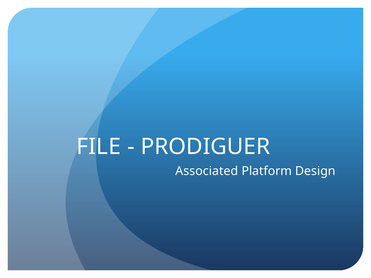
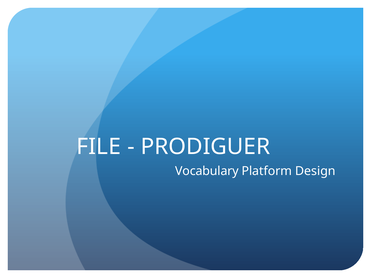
Associated: Associated -> Vocabulary (207, 171)
